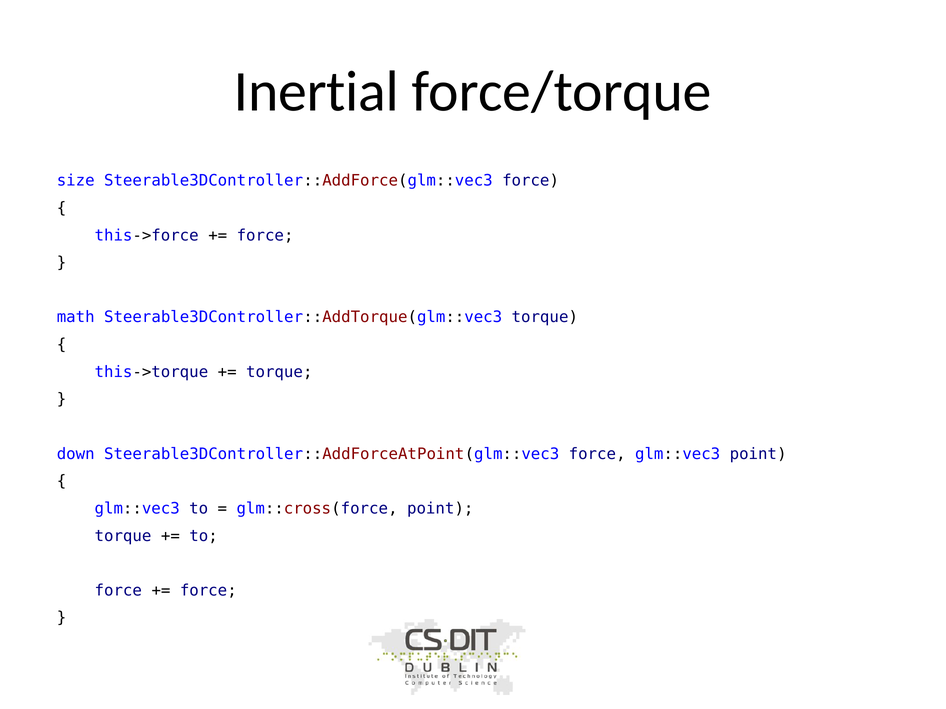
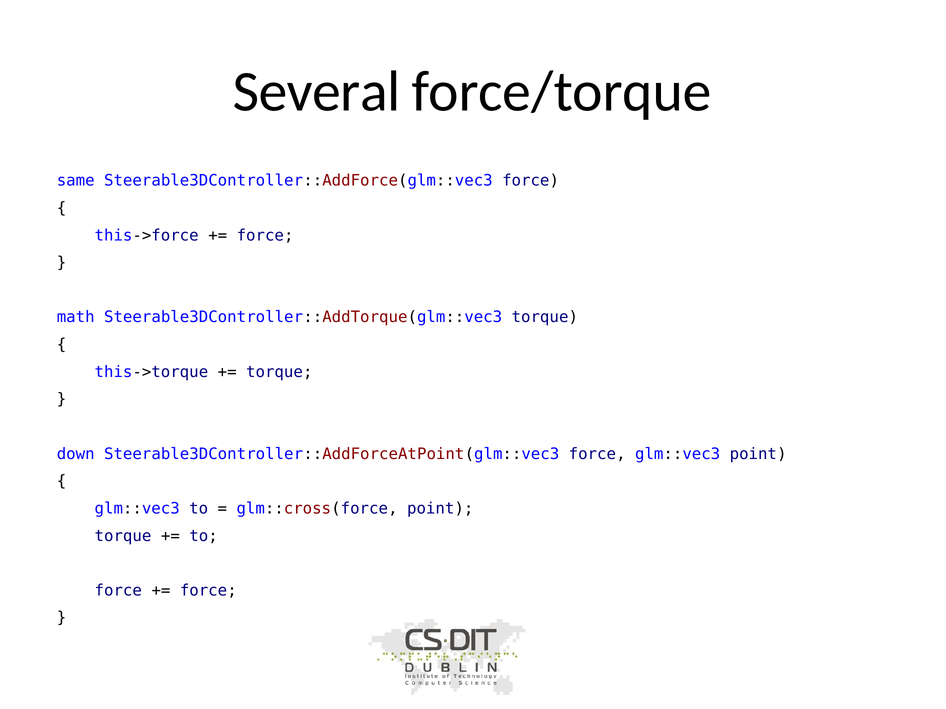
Inertial: Inertial -> Several (317, 92)
size: size -> same (76, 181)
